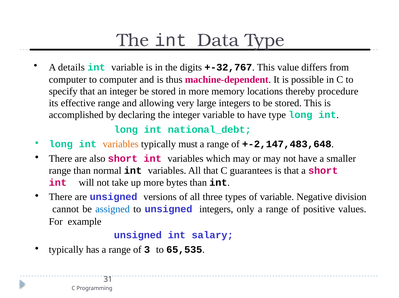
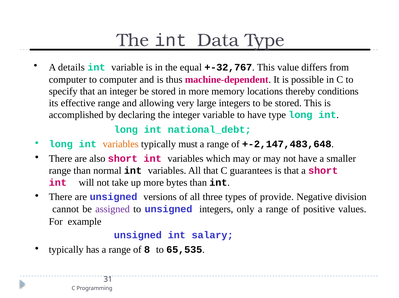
digits: digits -> equal (191, 67)
procedure: procedure -> conditions (338, 92)
of variable: variable -> provide (277, 197)
assigned colour: blue -> purple (113, 210)
3: 3 -> 8 (147, 250)
